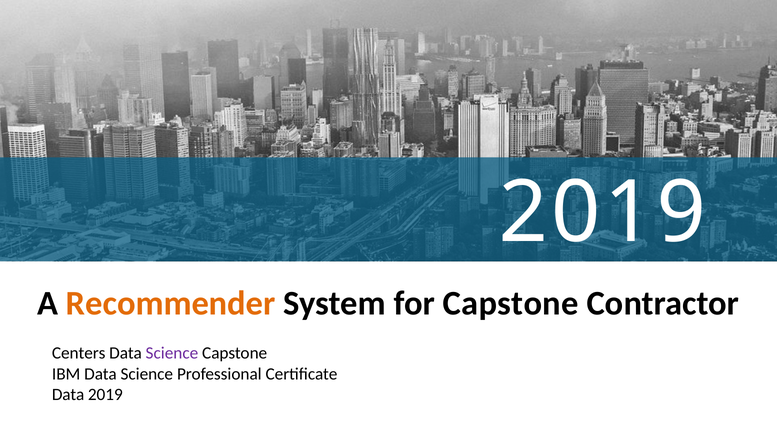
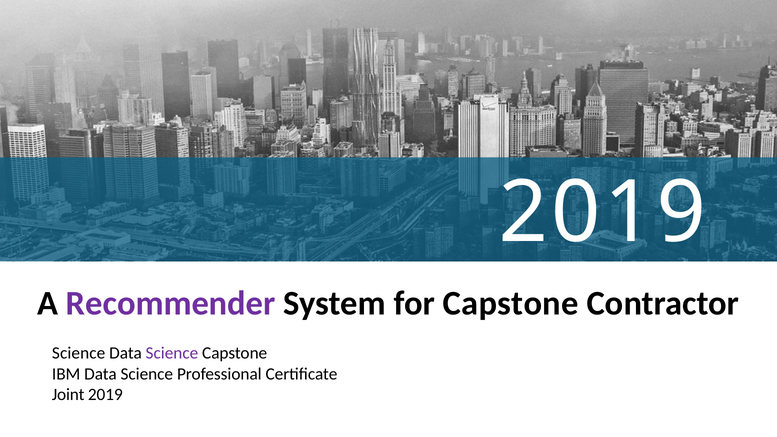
Recommender colour: orange -> purple (171, 303)
Centers: Centers -> Science (79, 353)
Data: Data -> Joint (68, 395)
